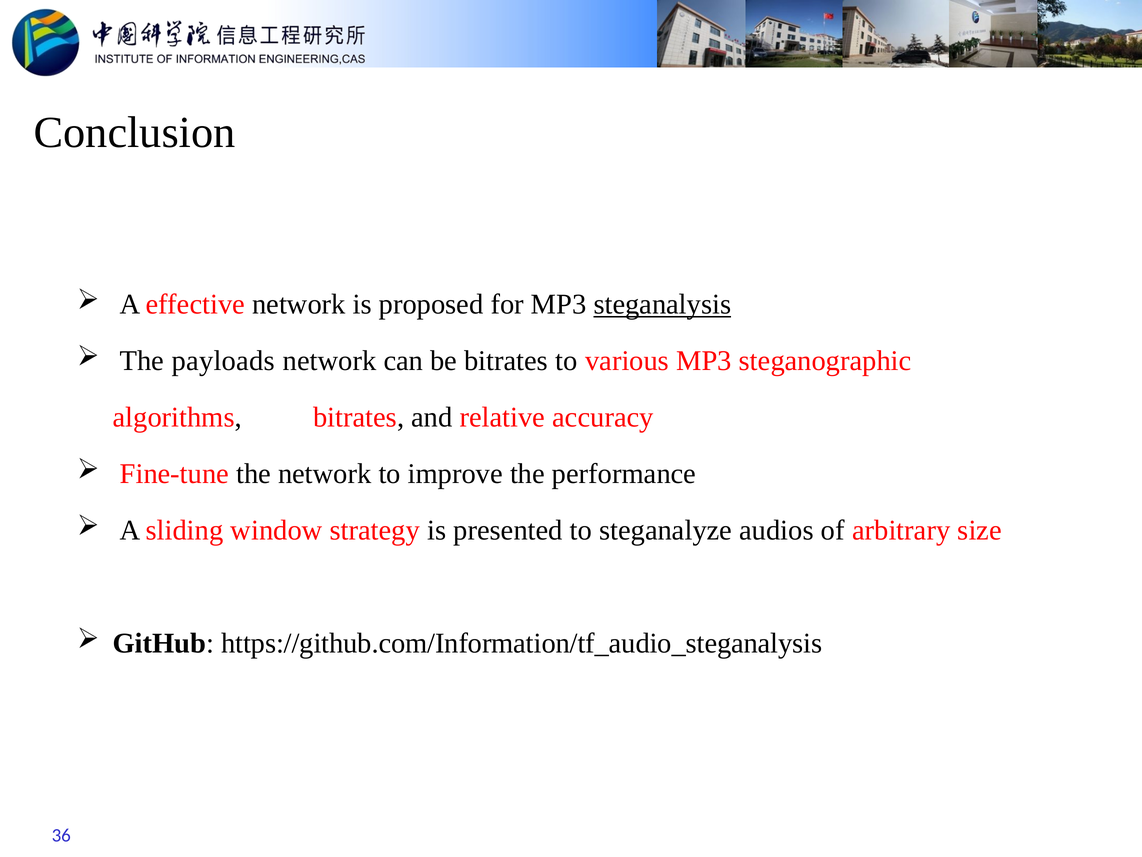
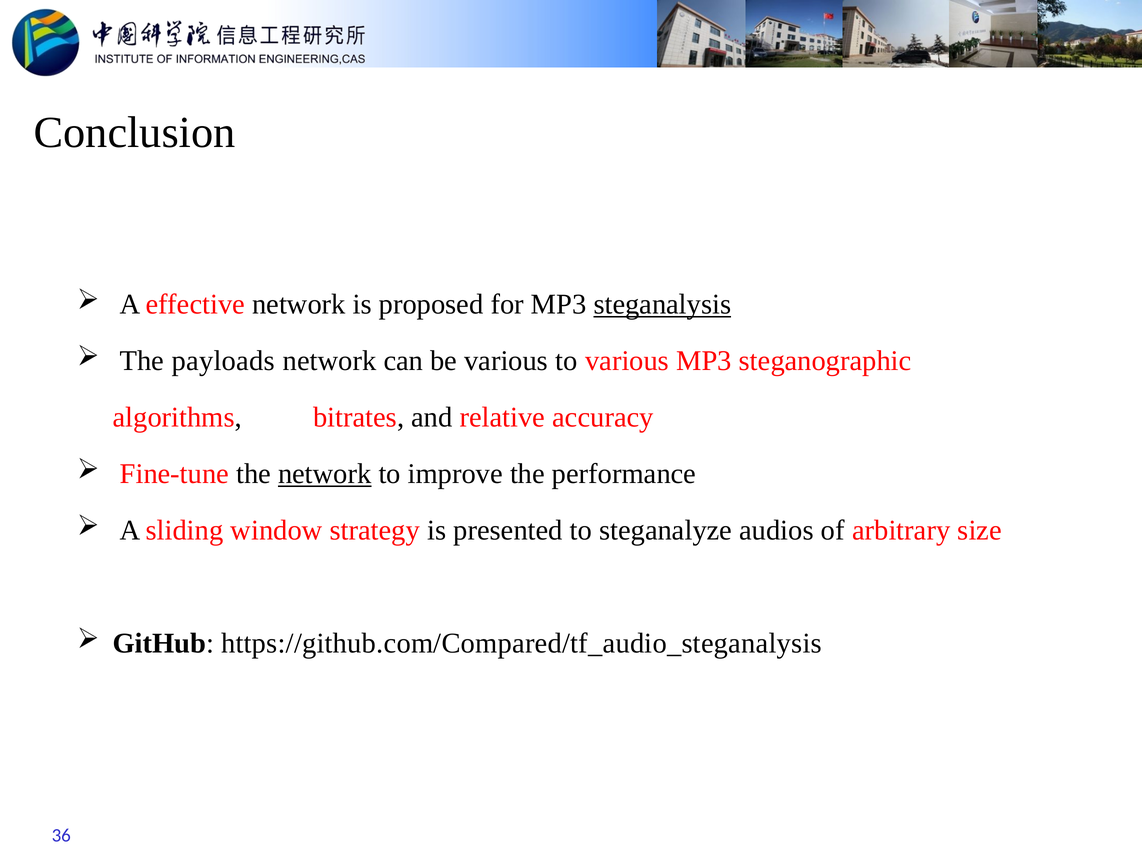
be bitrates: bitrates -> various (506, 361)
network underline: none -> present (325, 474)
https://github.com/Information/tf_audio_steganalysis: https://github.com/Information/tf_audio_steganalysis -> https://github.com/Compared/tf_audio_steganalysis (522, 643)
